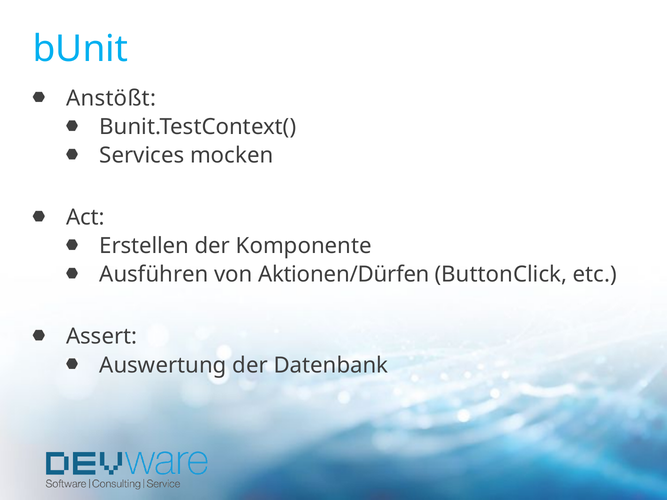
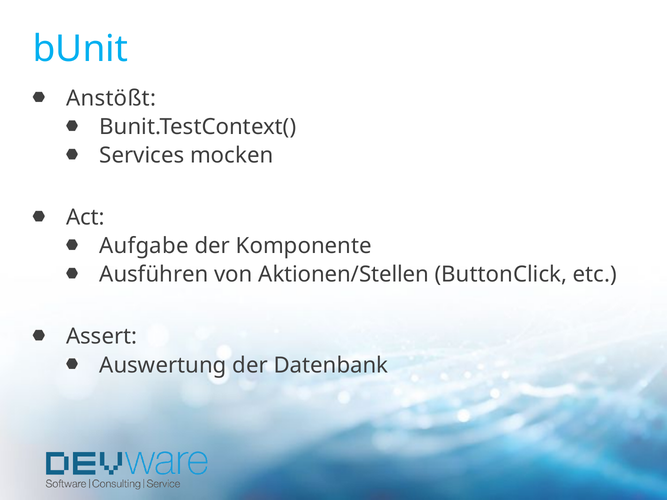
Erstellen: Erstellen -> Aufgabe (144, 246)
Aktionen/Dürfen: Aktionen/Dürfen -> Aktionen/Stellen (344, 275)
